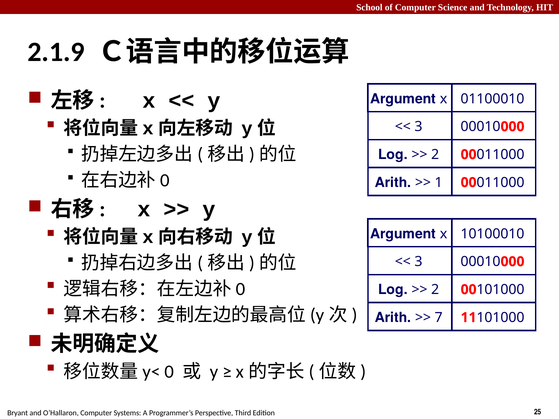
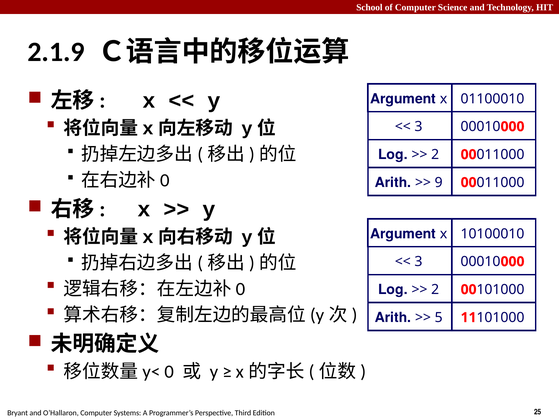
1: 1 -> 9 (439, 183)
7: 7 -> 5 (439, 318)
